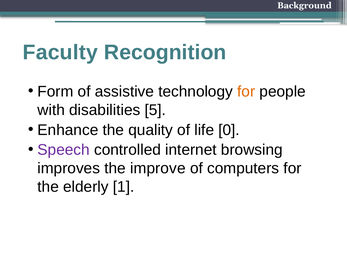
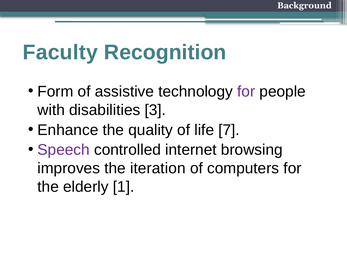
for colour: orange -> purple (246, 92)
5: 5 -> 3 (155, 110)
0: 0 -> 7 (229, 130)
improve: improve -> iteration (158, 169)
